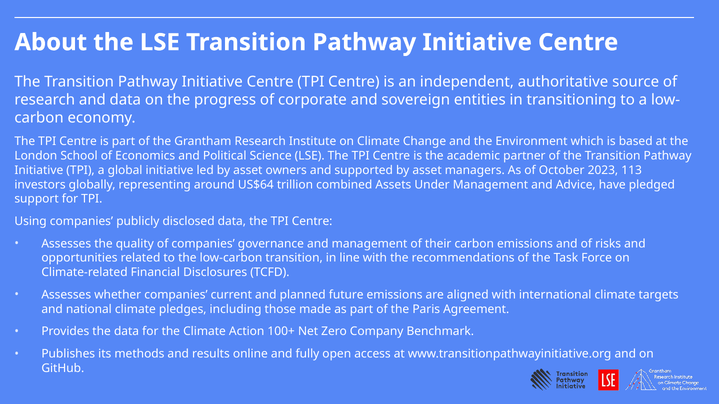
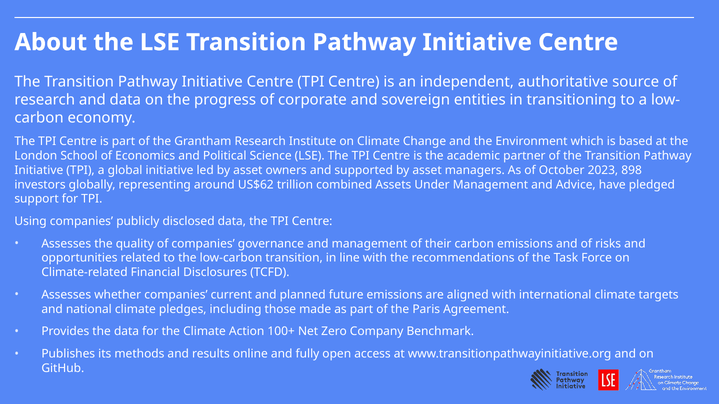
113: 113 -> 898 (632, 170)
US$64: US$64 -> US$62 (256, 185)
